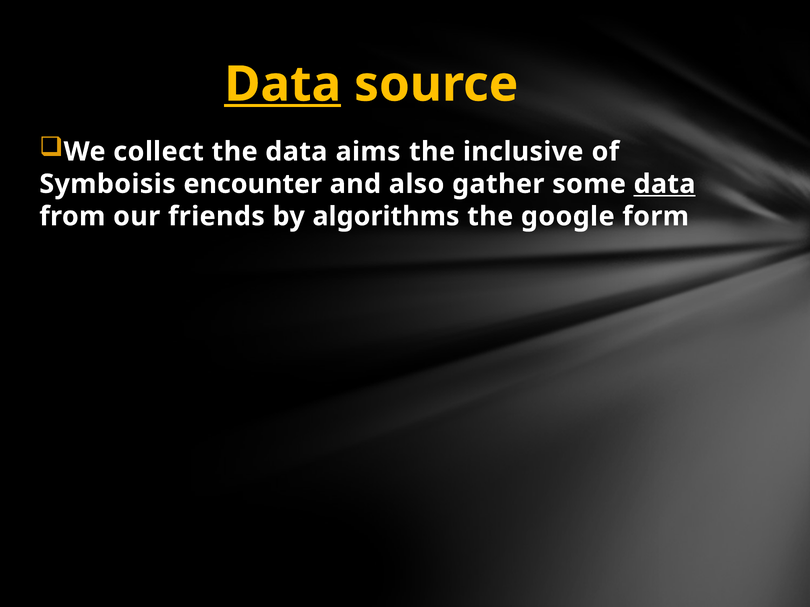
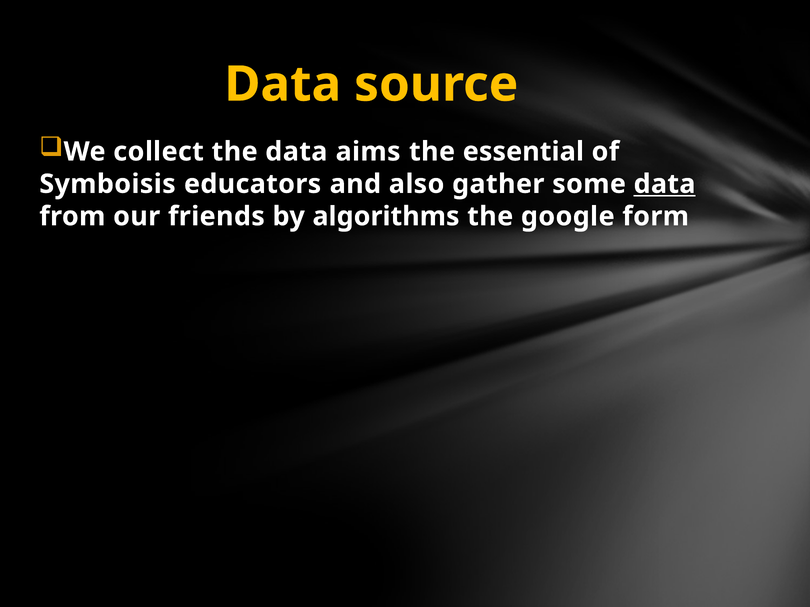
Data underline: present -> none (283, 84)
inclusive: inclusive -> essential (523, 152)
encounter: encounter -> educators (253, 184)
